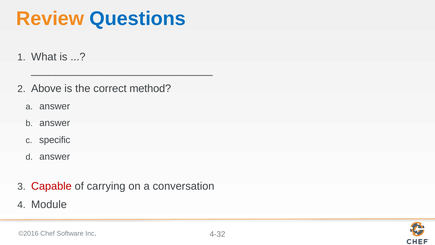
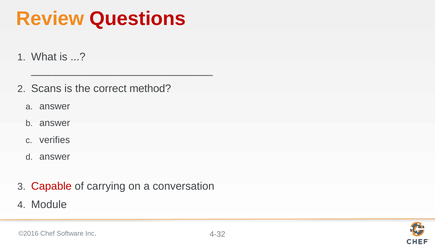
Questions colour: blue -> red (138, 19)
Above: Above -> Scans (46, 88)
specific: specific -> verifies (55, 140)
